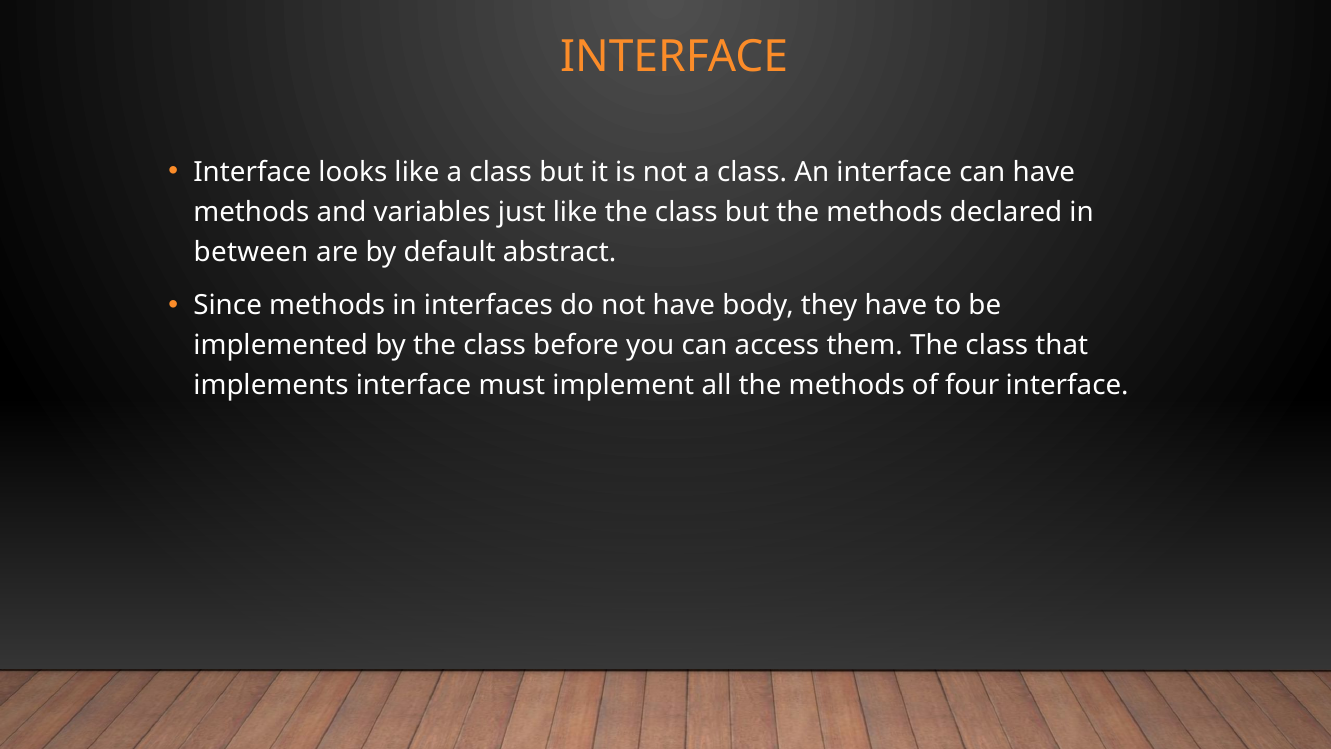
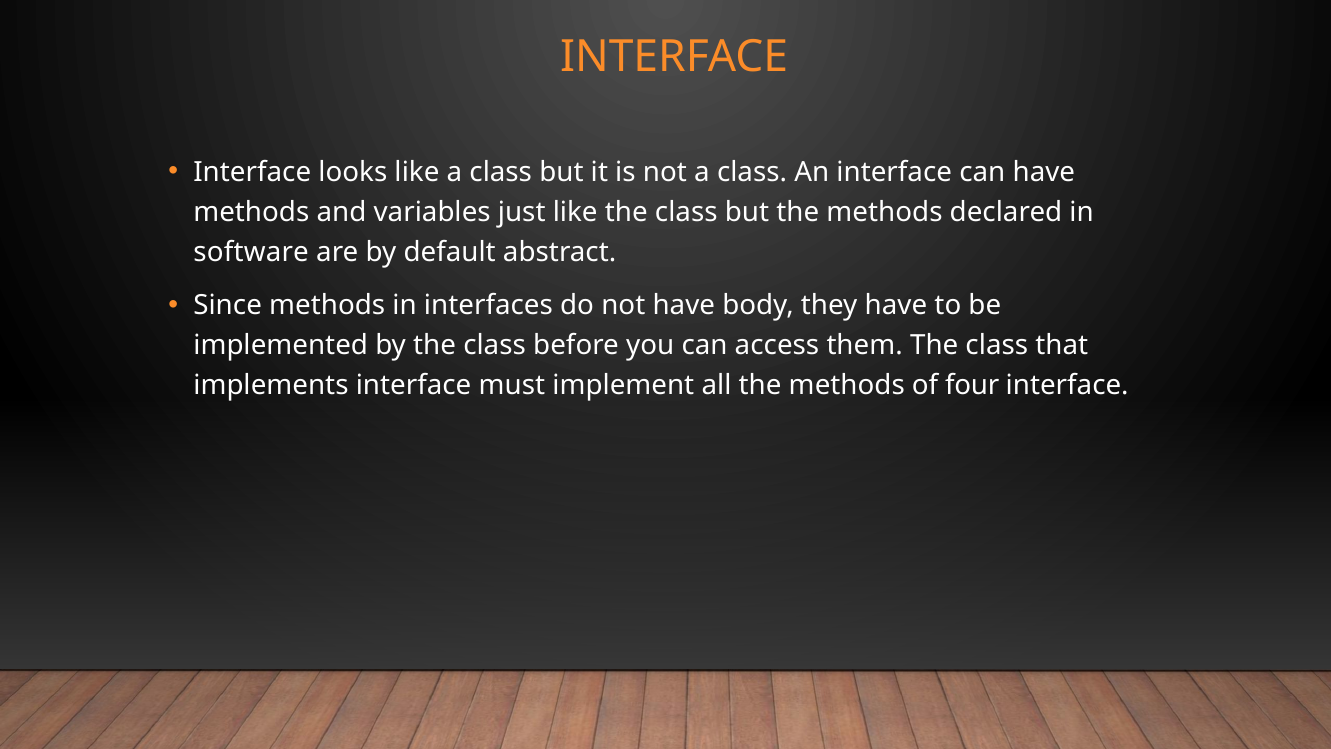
between: between -> software (251, 252)
